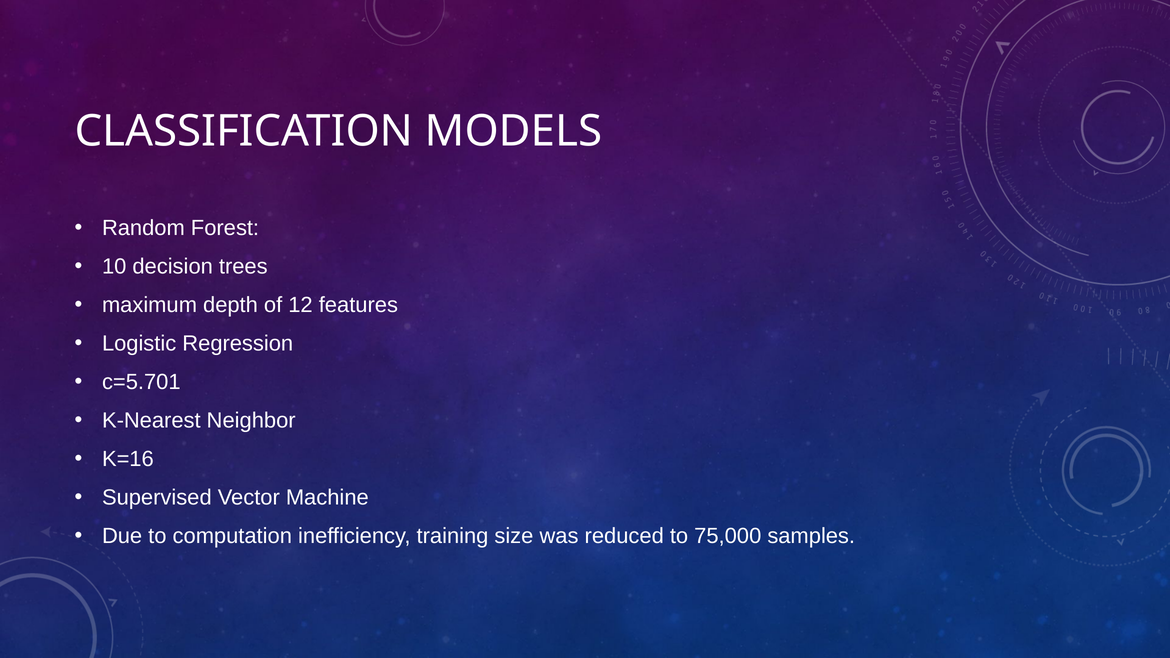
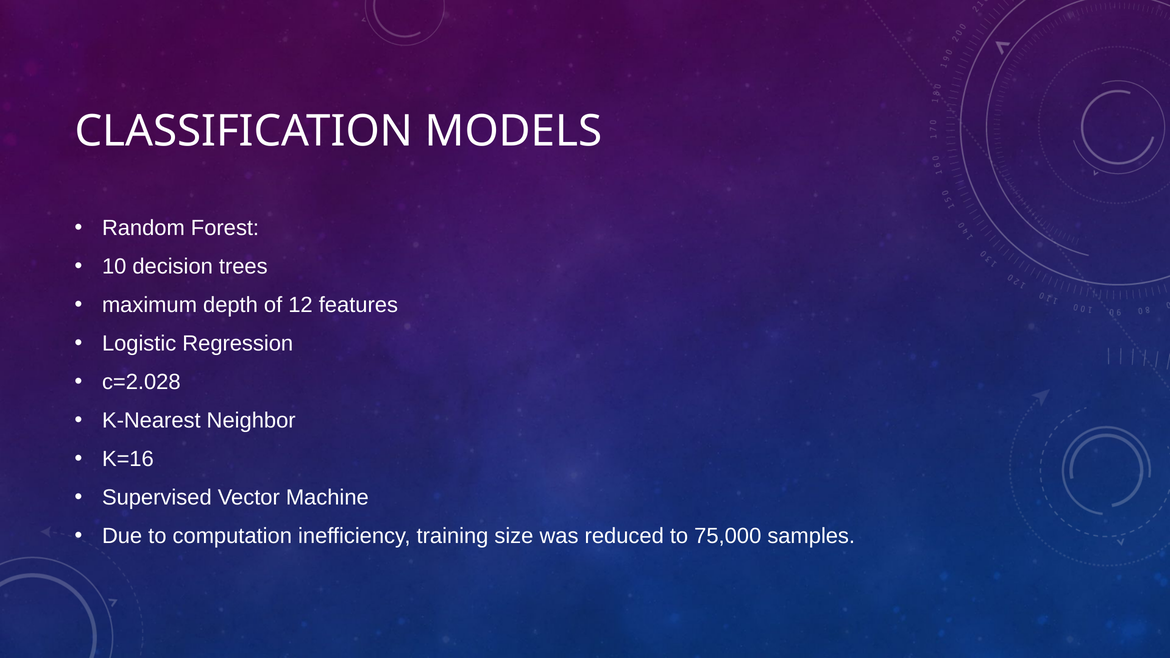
c=5.701: c=5.701 -> c=2.028 (141, 382)
